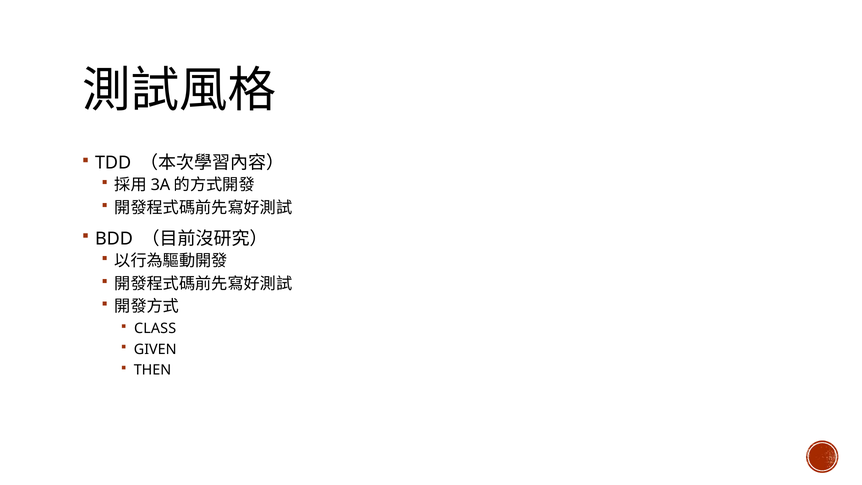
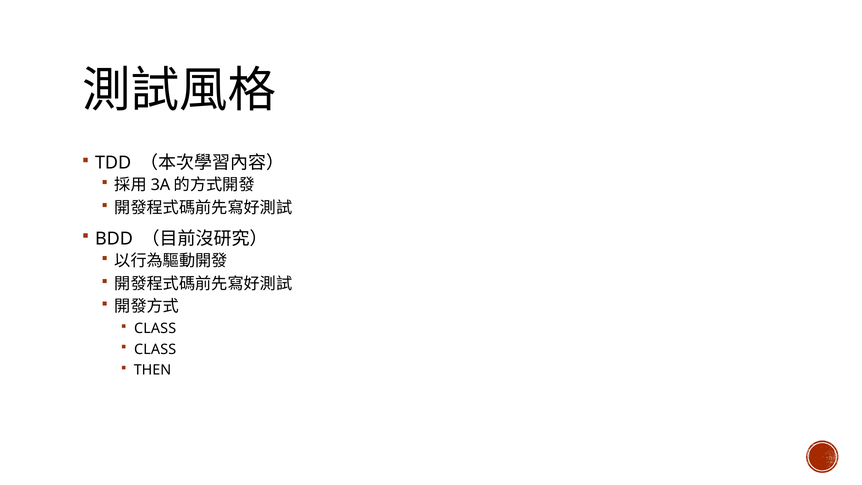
GIVEN: GIVEN -> CLASS (155, 349)
